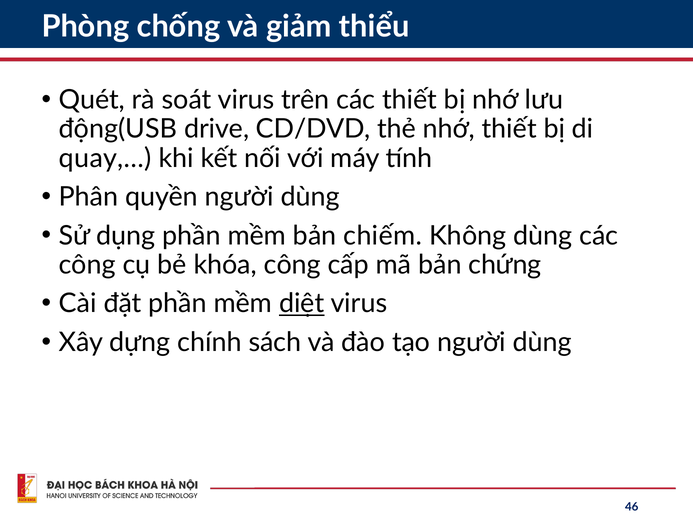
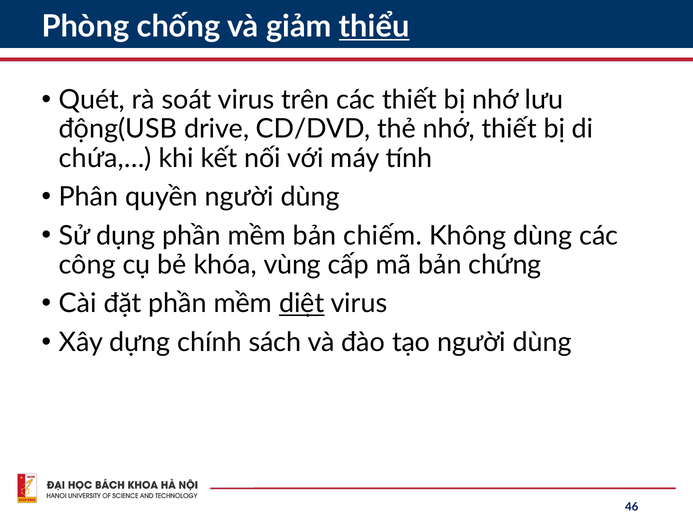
thiểu underline: none -> present (374, 26)
quay,…: quay,… -> chứa,… (105, 158)
khóa công: công -> vùng (292, 265)
